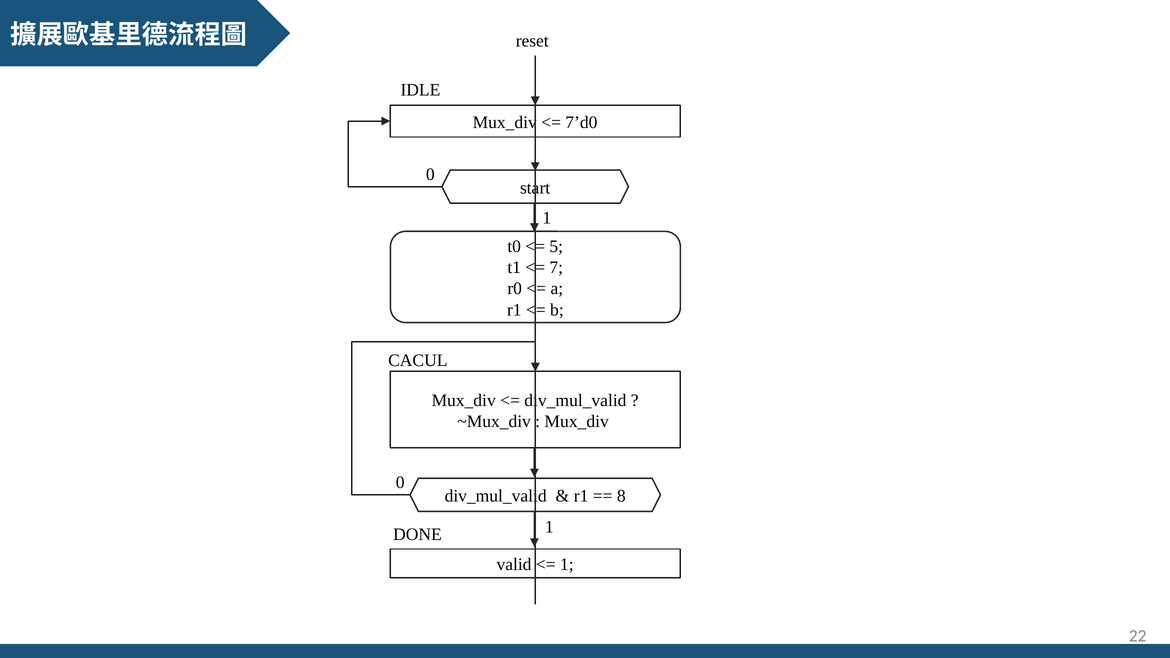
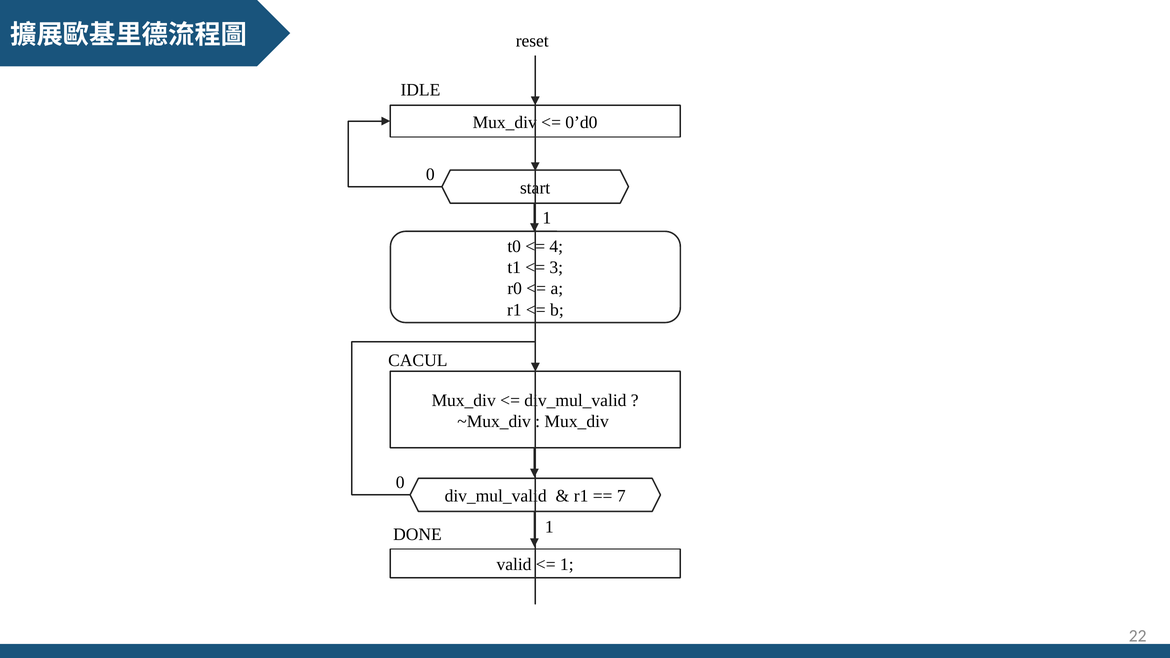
7’d0: 7’d0 -> 0’d0 (581, 122)
5: 5 -> 4 (556, 247)
7: 7 -> 3 (556, 268)
8: 8 -> 7 (621, 496)
